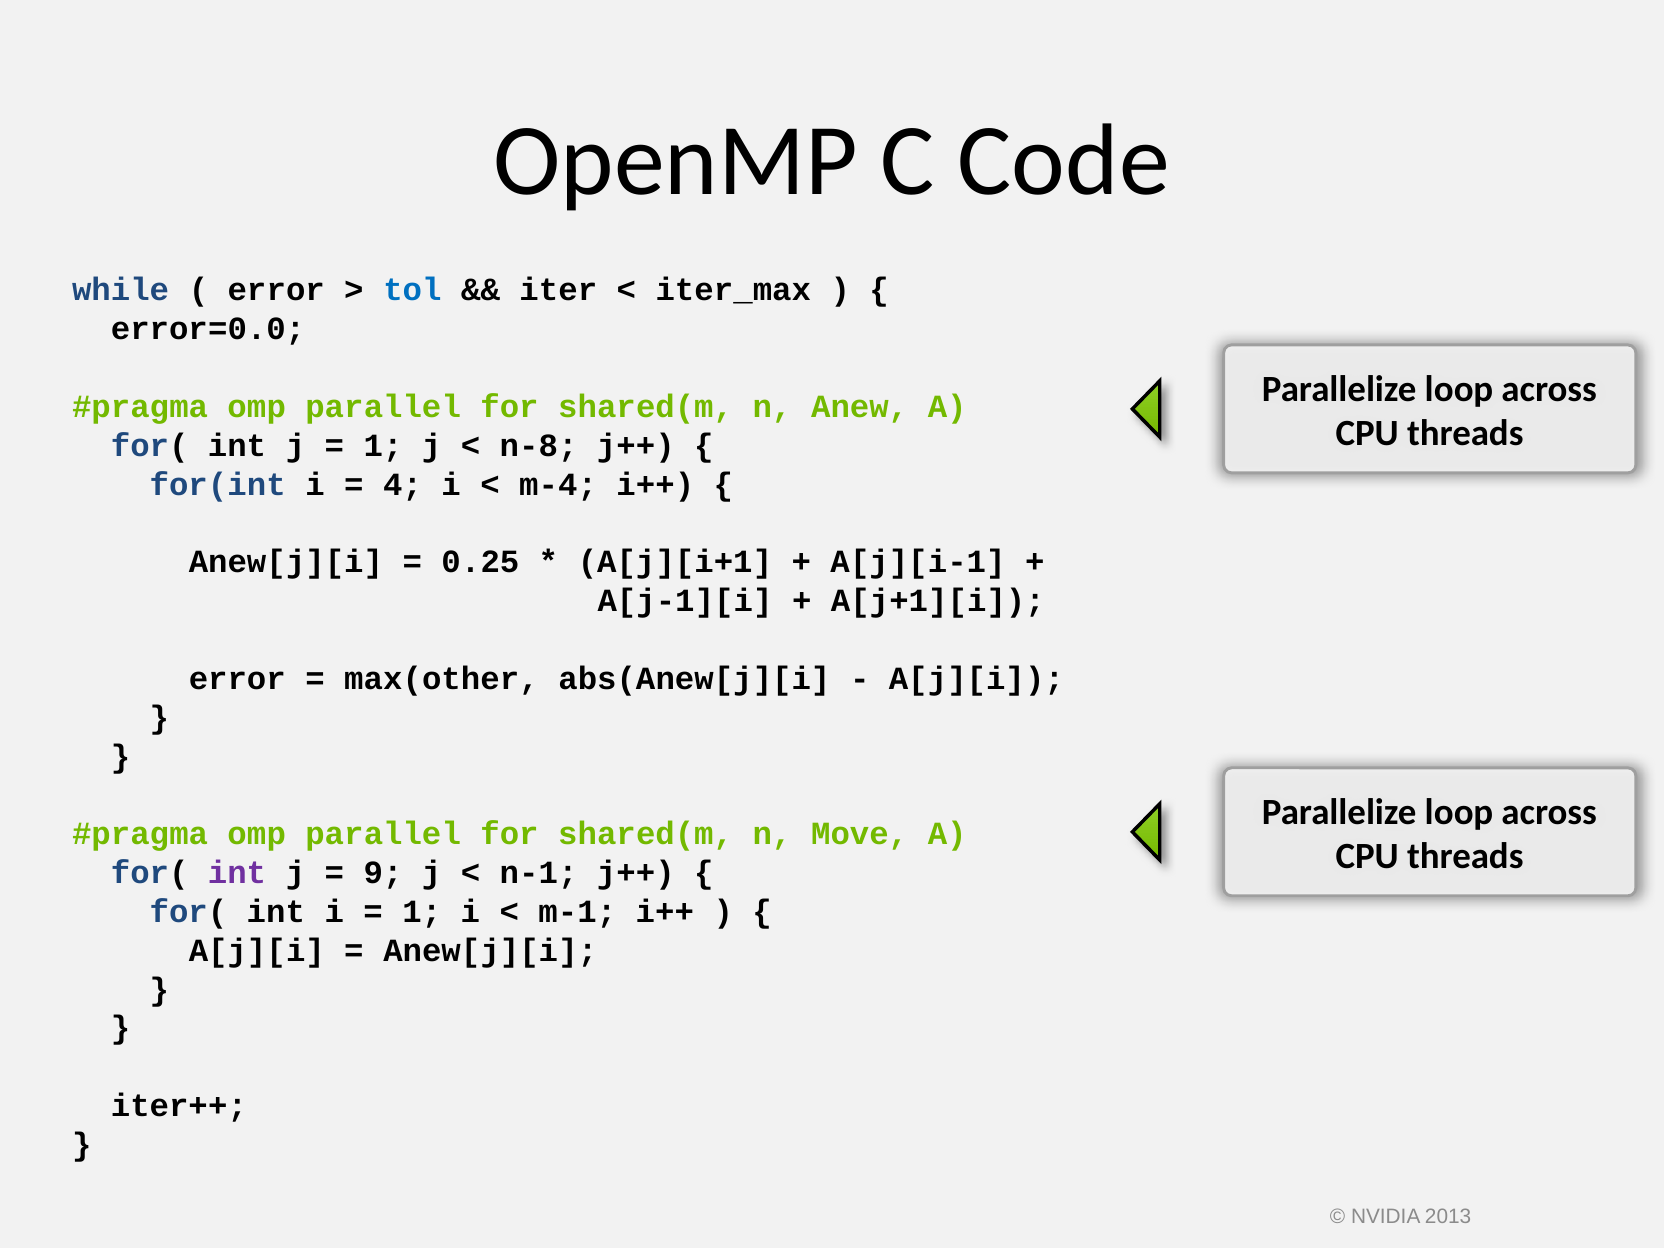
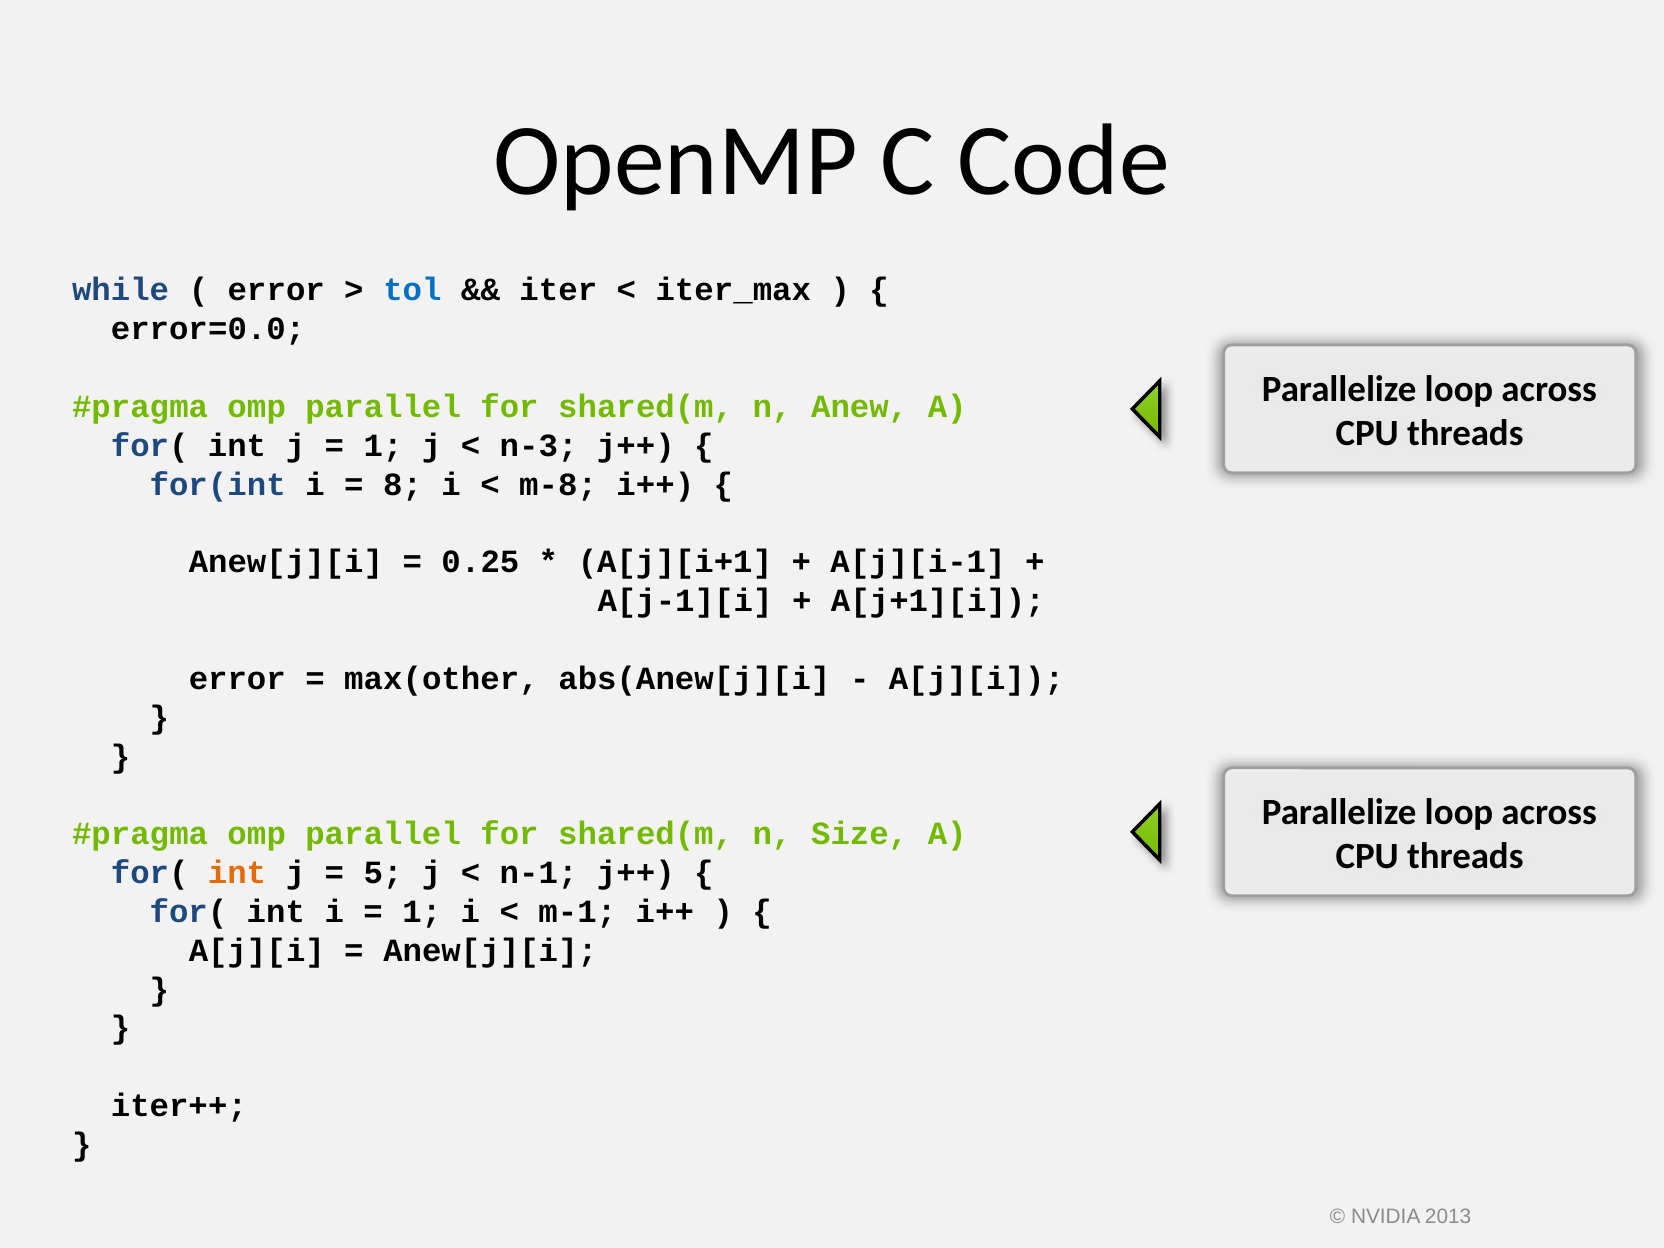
n-8: n-8 -> n-3 (539, 446)
4: 4 -> 8 (403, 484)
m-4: m-4 -> m-8 (558, 484)
Move: Move -> Size (860, 834)
int colour: purple -> orange (237, 873)
9: 9 -> 5 (383, 873)
